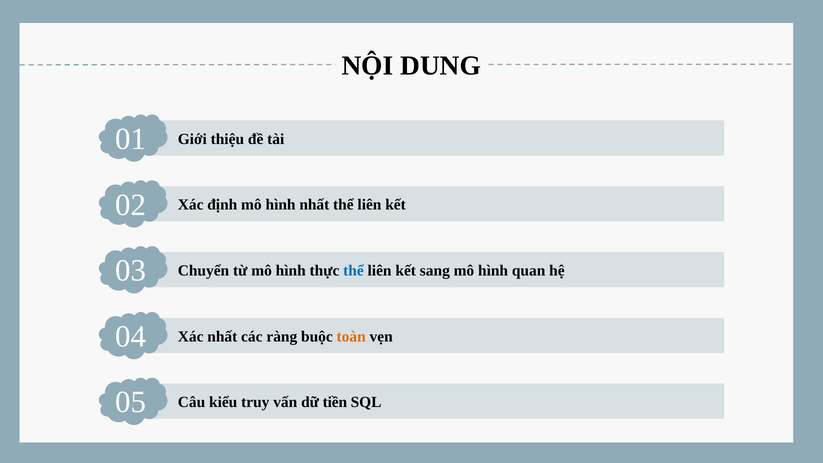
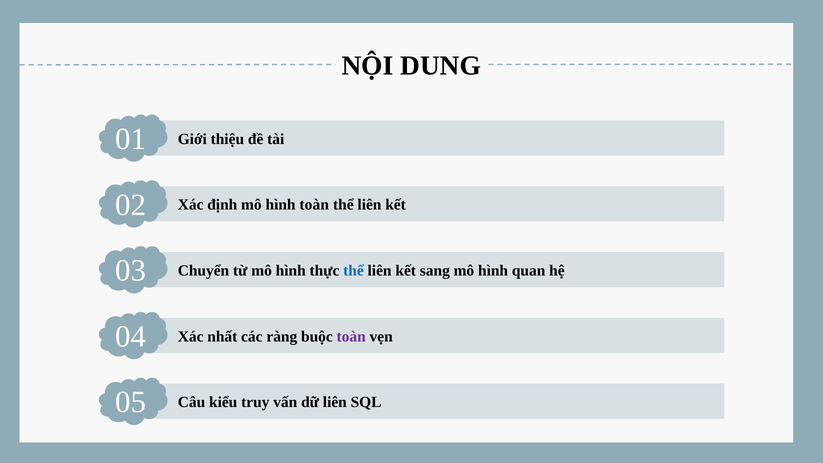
hình nhất: nhất -> toàn (314, 205)
toàn colour: orange -> purple (351, 336)
dữ tiền: tiền -> liên (335, 402)
